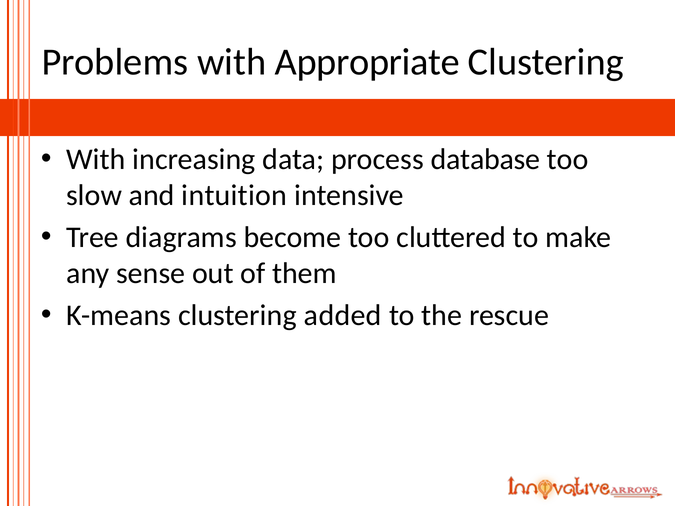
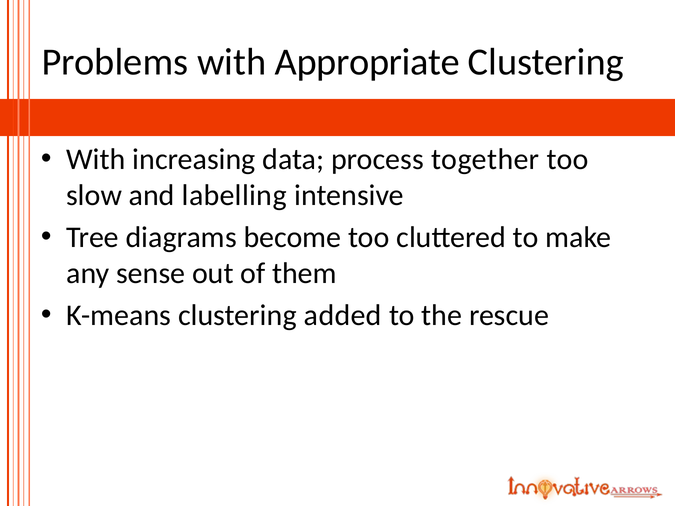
database: database -> together (485, 160)
intuition: intuition -> labelling (234, 196)
